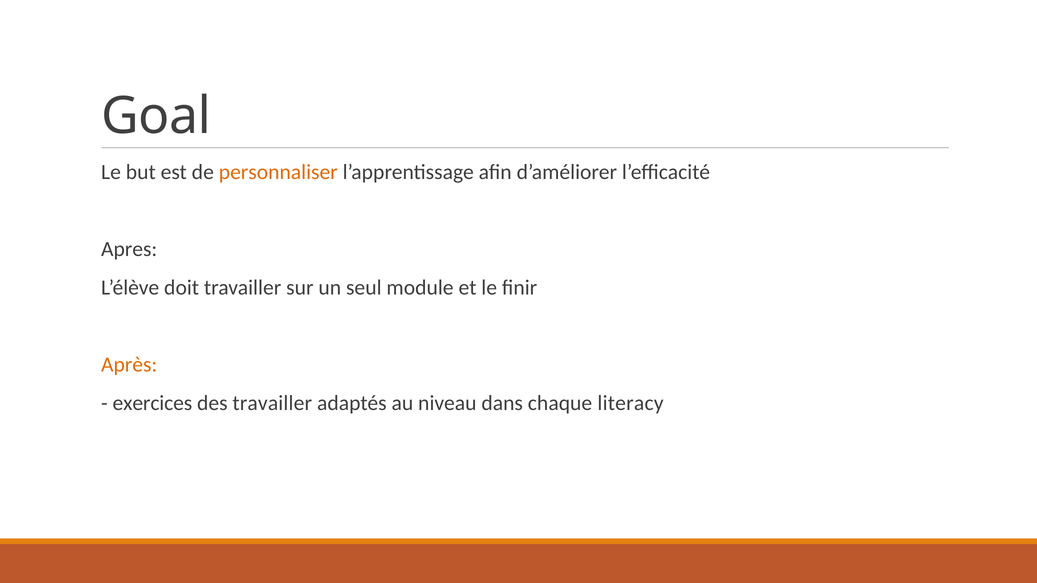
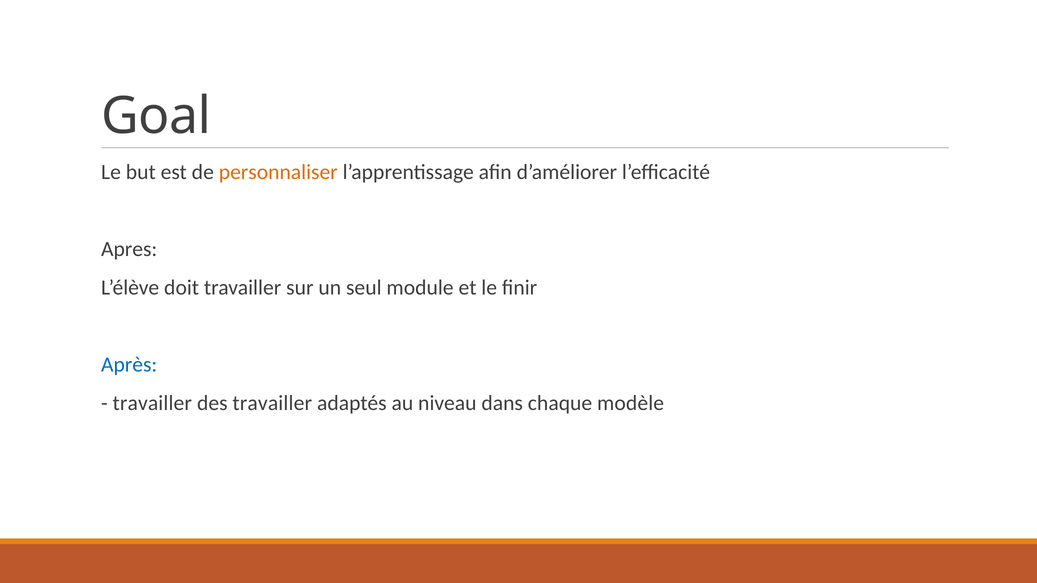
Après colour: orange -> blue (129, 365)
exercices: exercices -> travailler (152, 403)
literacy: literacy -> modèle (631, 403)
